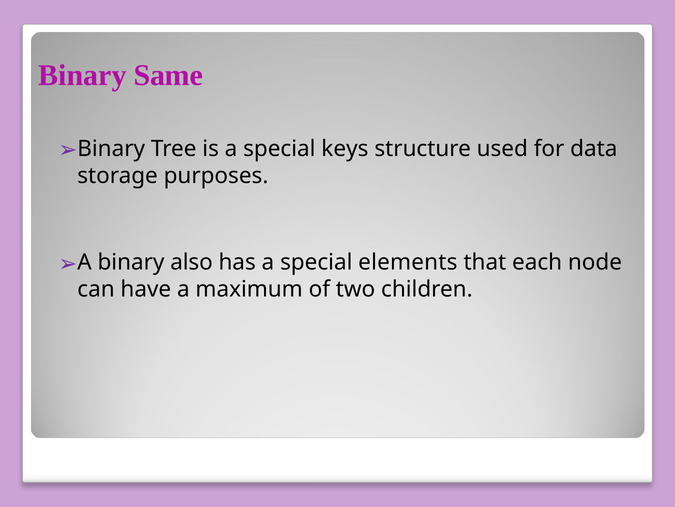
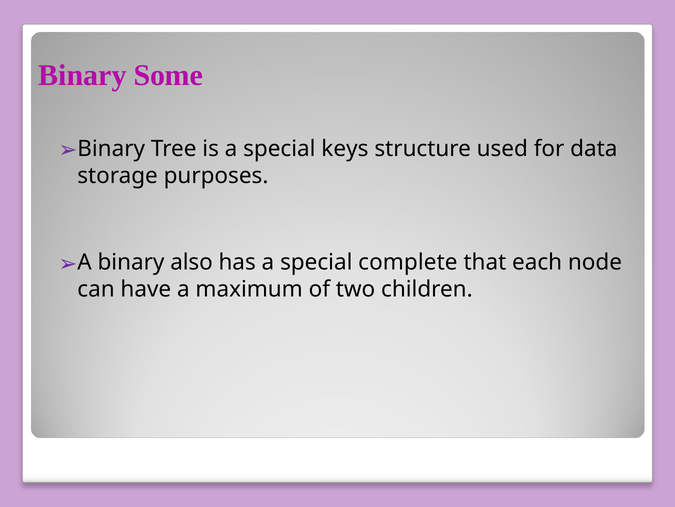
Same: Same -> Some (168, 75)
elements: elements -> complete (408, 262)
